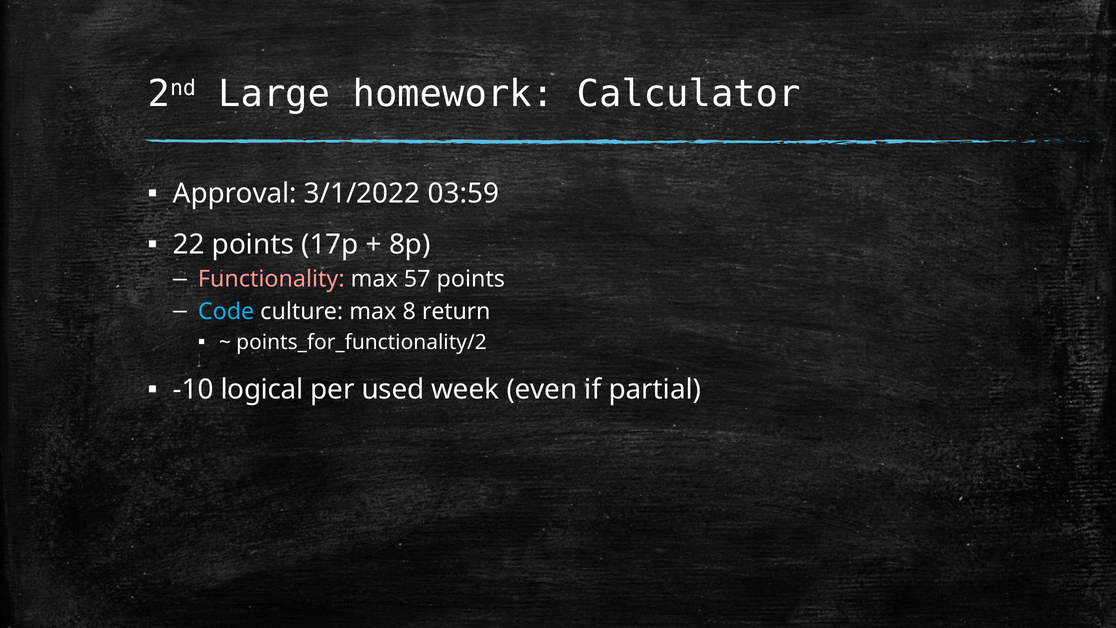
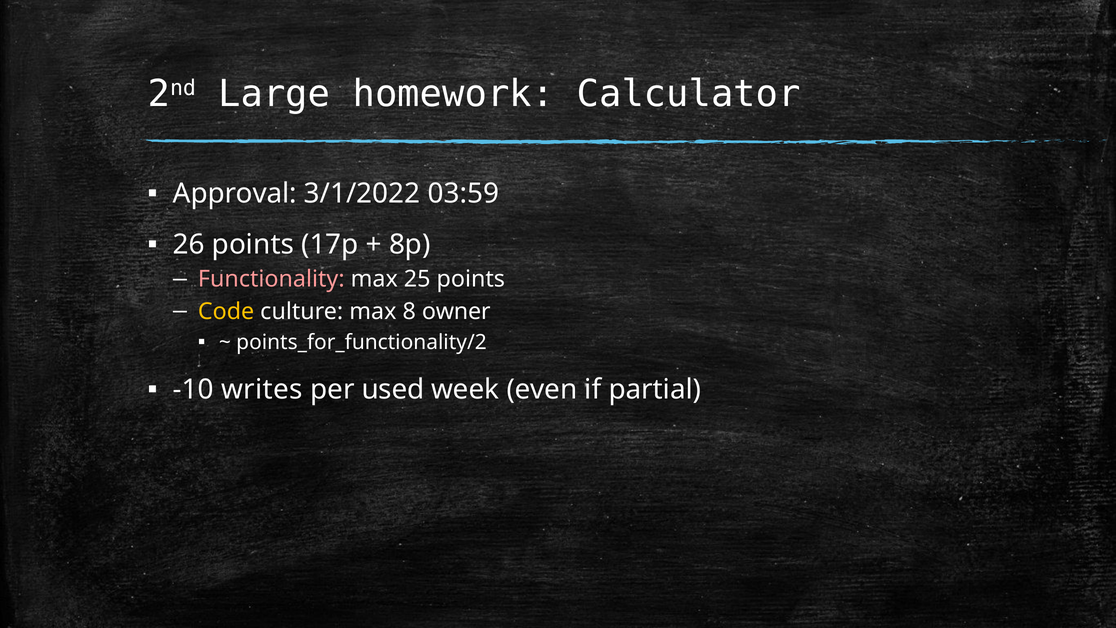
22: 22 -> 26 (189, 245)
57: 57 -> 25 (417, 279)
Code colour: light blue -> yellow (226, 311)
return: return -> owner (456, 311)
logical: logical -> writes (262, 390)
